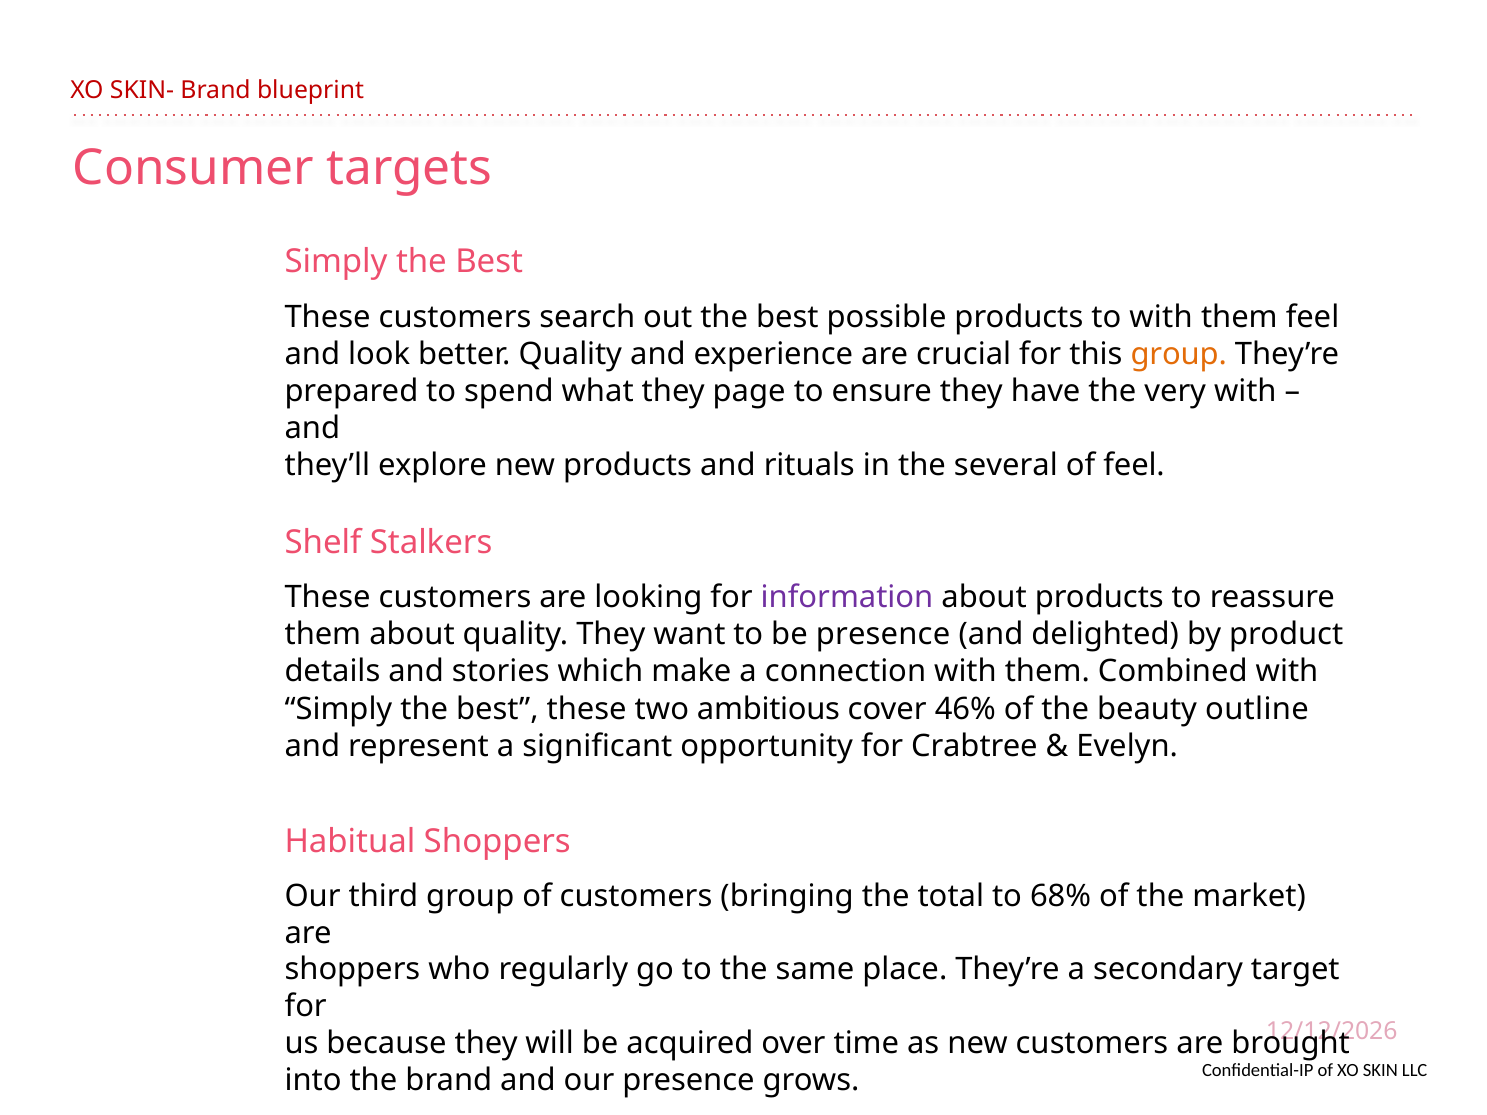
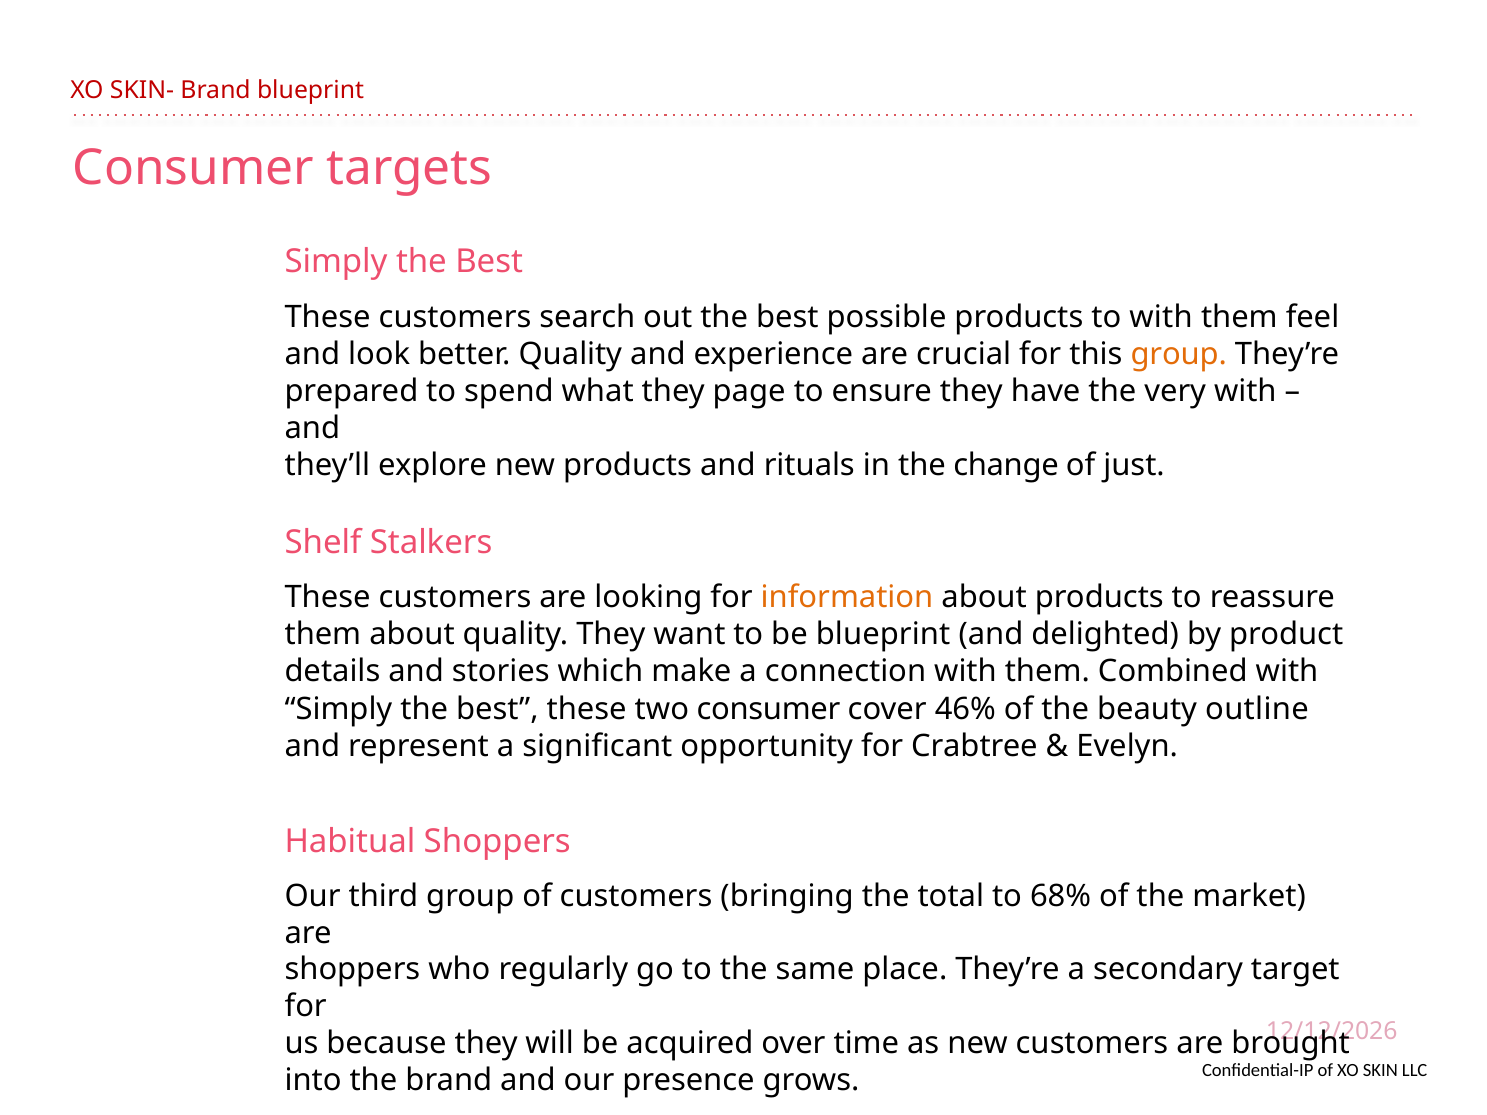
several: several -> change (1006, 466)
of feel: feel -> just (1134, 466)
information colour: purple -> orange (847, 598)
be presence: presence -> blueprint (883, 635)
two ambitious: ambitious -> consumer (769, 709)
